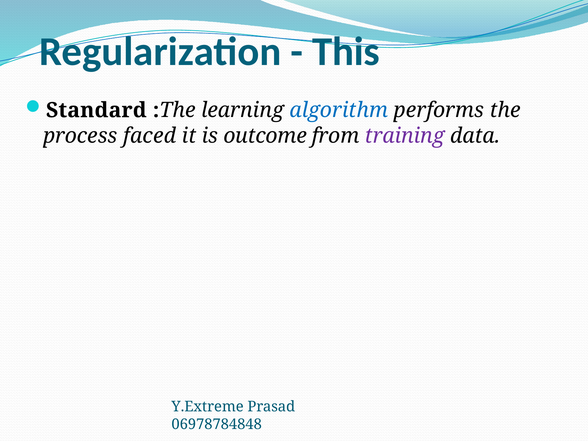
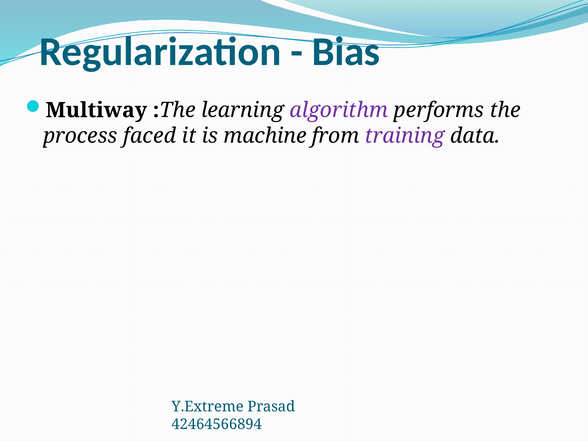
This: This -> Bias (346, 52)
Standard: Standard -> Multiway (96, 110)
algorithm colour: blue -> purple (339, 110)
outcome: outcome -> machine (265, 136)
06978784848: 06978784848 -> 42464566894 (217, 424)
